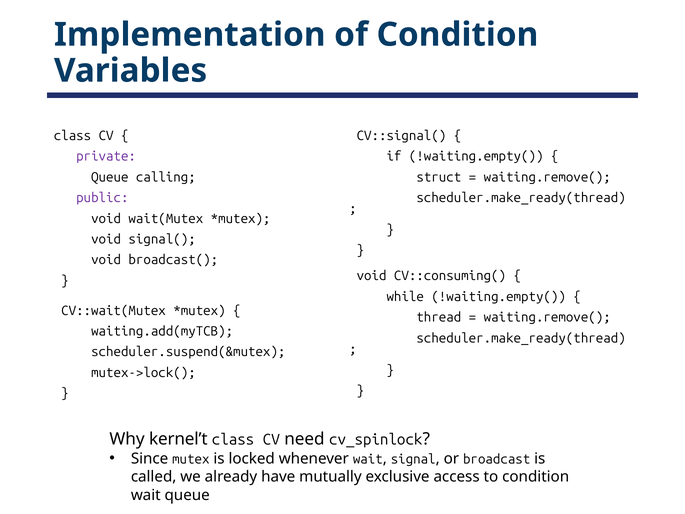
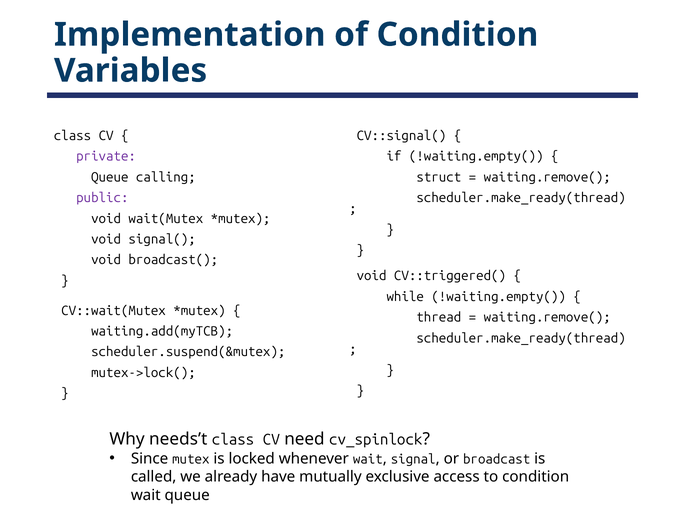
CV::consuming(: CV::consuming( -> CV::triggered( (450, 276)
kernel’t: kernel’t -> needs’t (178, 439)
